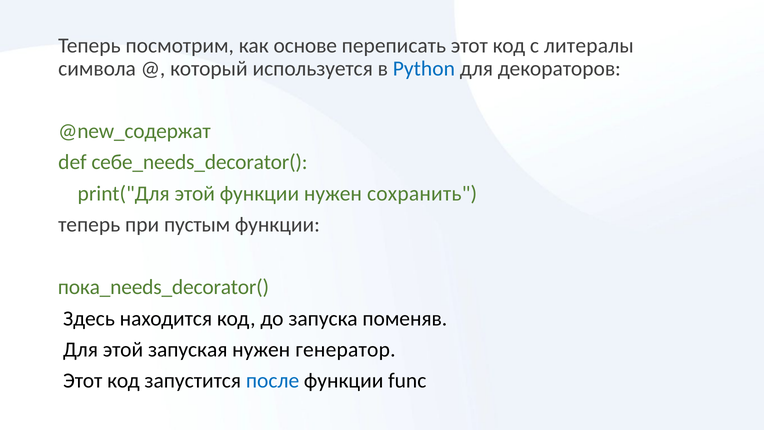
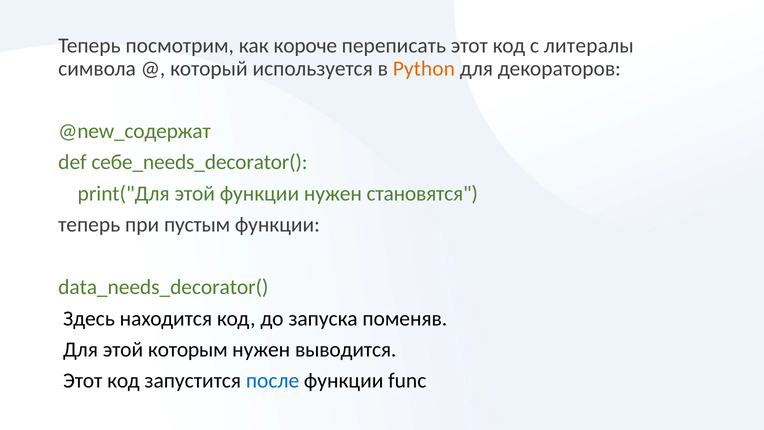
основе: основе -> короче (305, 45)
Python colour: blue -> orange (424, 69)
сохранить: сохранить -> становятся (422, 193)
пока_needs_decorator(: пока_needs_decorator( -> data_needs_decorator( (163, 287)
запуская: запуская -> которым (188, 349)
генератор: генератор -> выводится (346, 349)
